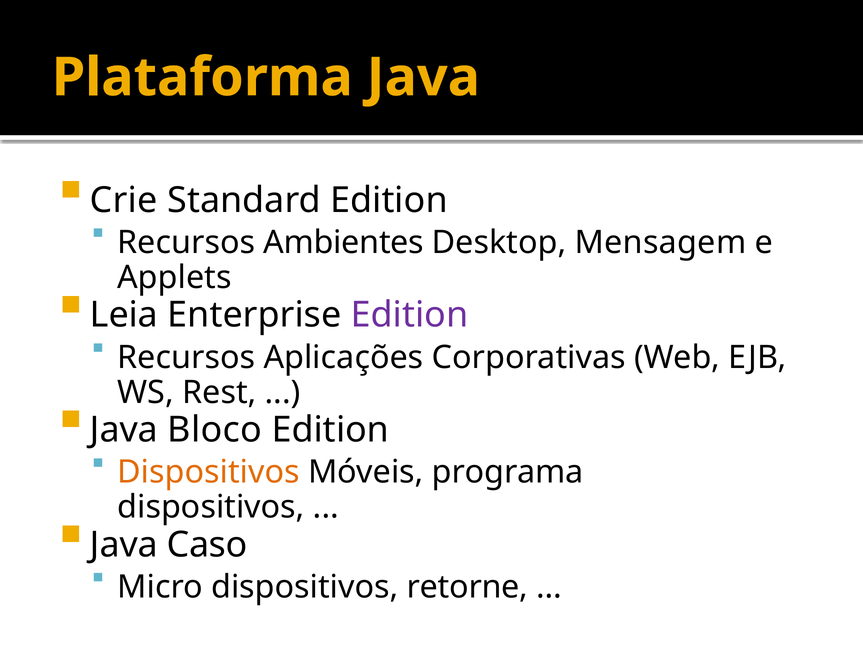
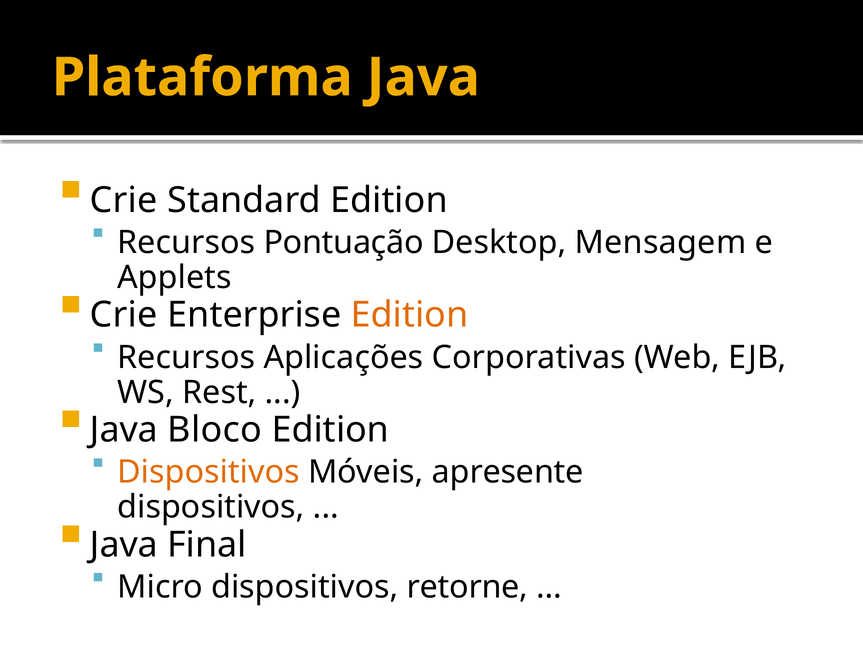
Ambientes: Ambientes -> Pontuação (344, 243)
Leia: Leia -> Crie (124, 315)
Edition colour: purple -> orange (409, 315)
programa: programa -> apresente (508, 472)
Caso: Caso -> Final (207, 545)
